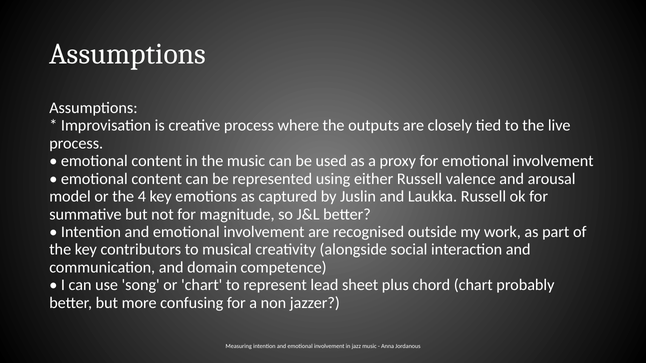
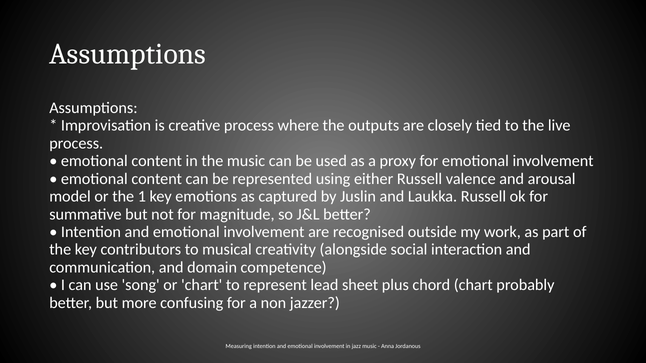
4: 4 -> 1 (142, 197)
